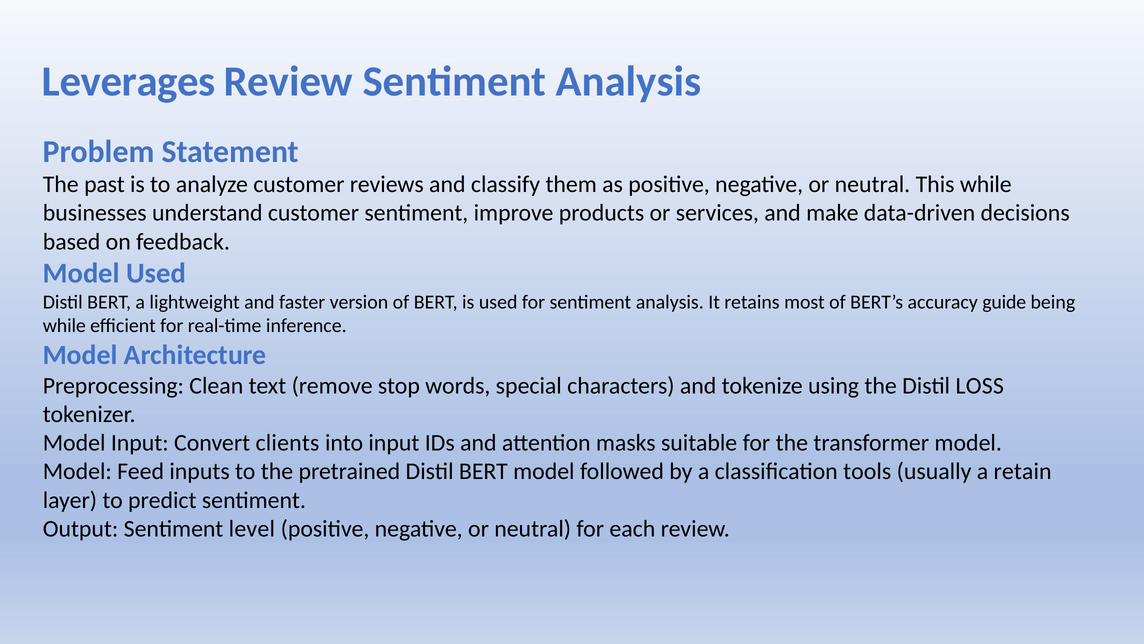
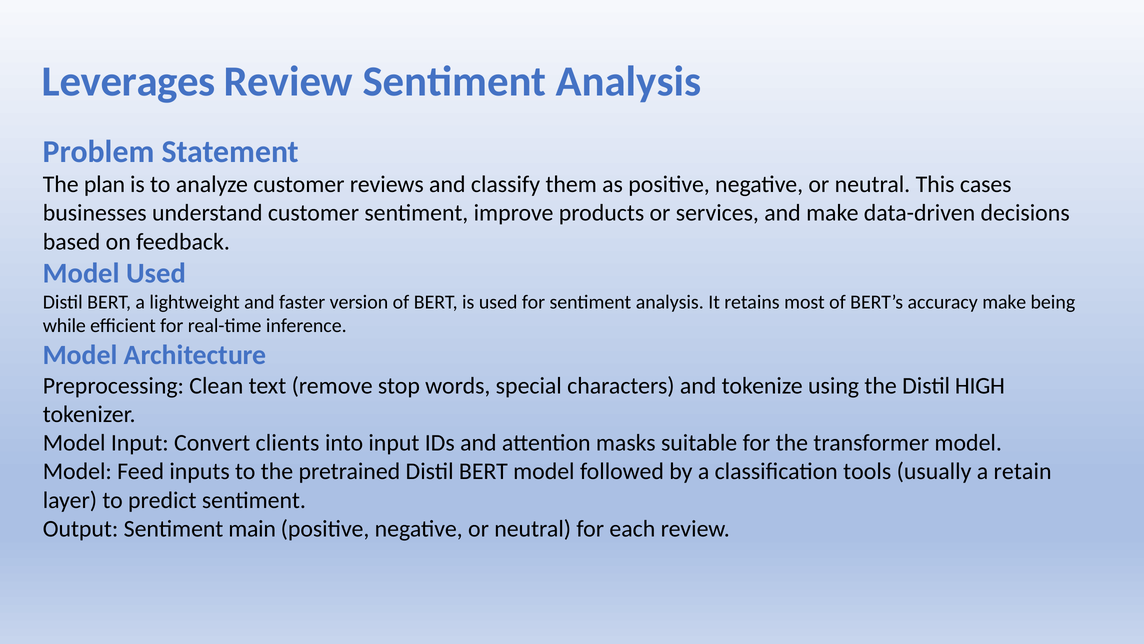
past: past -> plan (104, 184)
This while: while -> cases (986, 184)
accuracy guide: guide -> make (1004, 302)
LOSS: LOSS -> HIGH (980, 385)
level: level -> main (252, 528)
